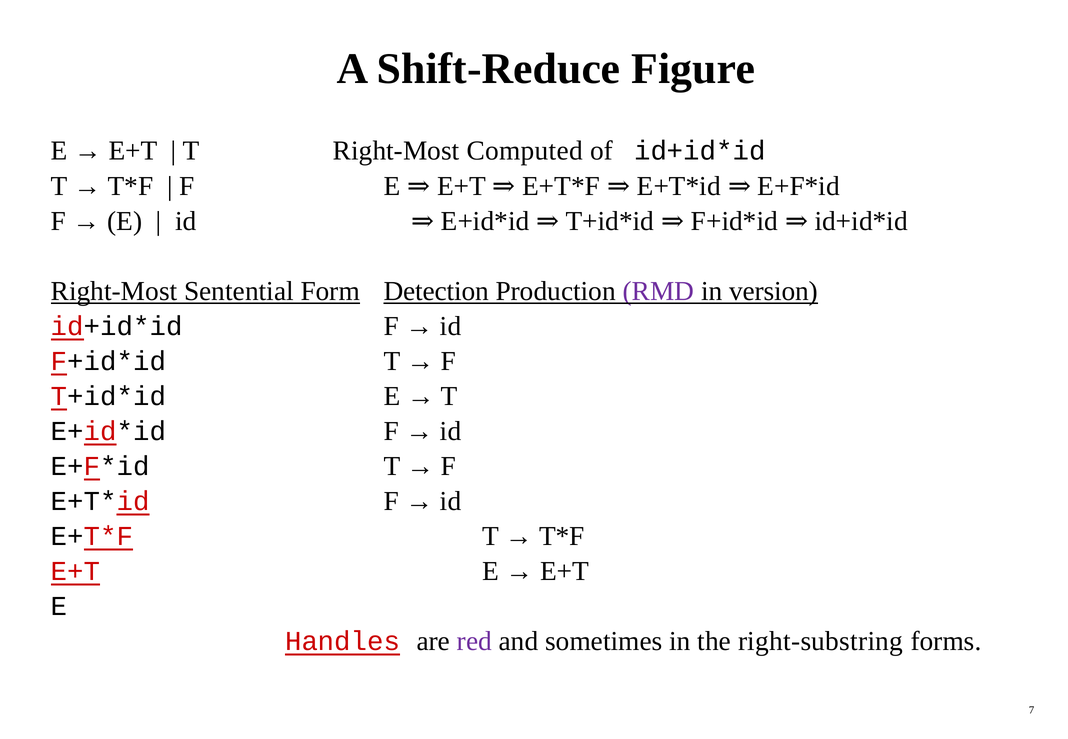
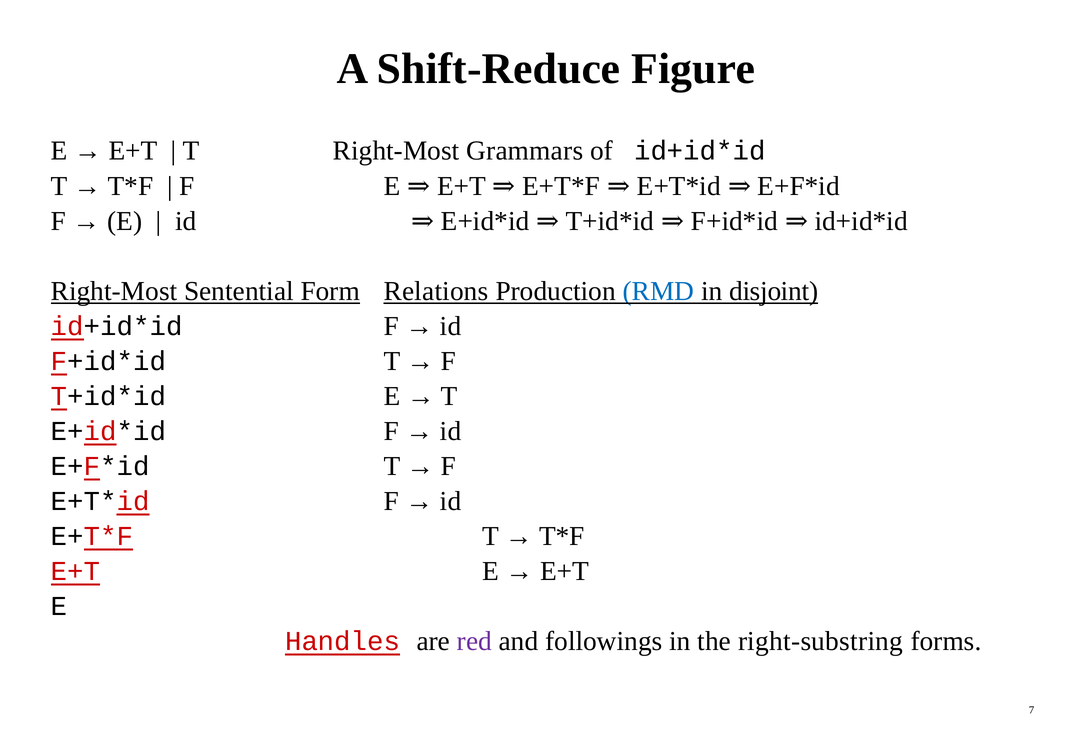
Computed: Computed -> Grammars (525, 151)
Detection: Detection -> Relations (436, 291)
RMD colour: purple -> blue (658, 291)
version: version -> disjoint (774, 291)
sometimes: sometimes -> followings (604, 642)
